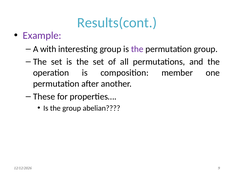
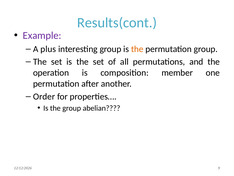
with: with -> plus (48, 49)
the colour: purple -> orange (137, 49)
These: These -> Order (44, 96)
